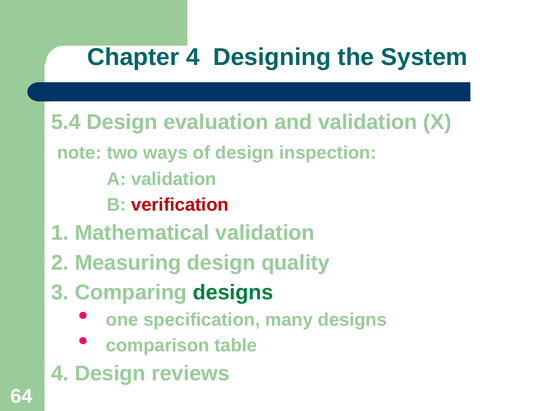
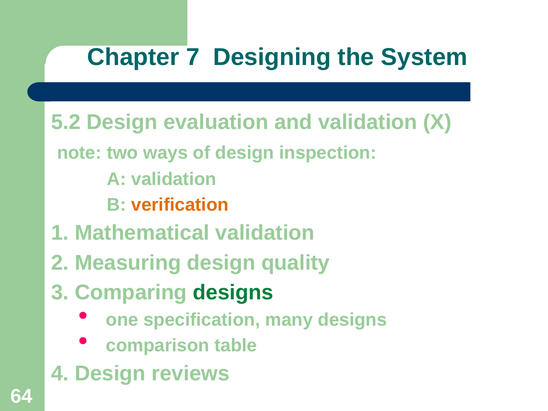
Chapter 4: 4 -> 7 (193, 57)
5.4: 5.4 -> 5.2 (66, 122)
verification colour: red -> orange (180, 205)
